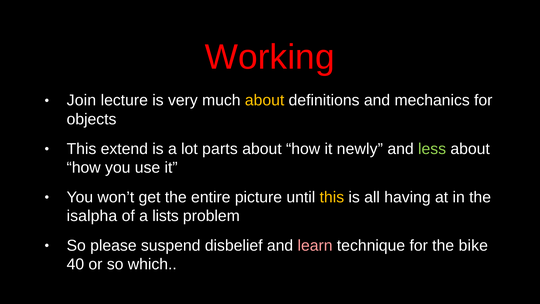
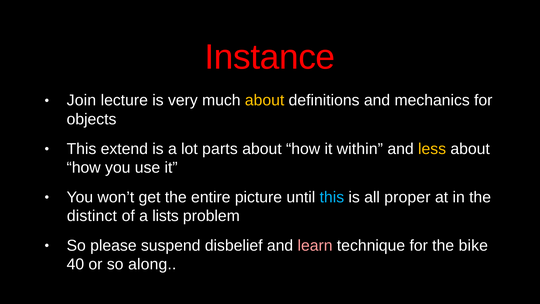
Working: Working -> Instance (270, 57)
newly: newly -> within (360, 149)
less colour: light green -> yellow (432, 149)
this colour: yellow -> light blue (332, 197)
having: having -> proper (407, 197)
isalpha: isalpha -> distinct (92, 216)
which: which -> along (152, 264)
